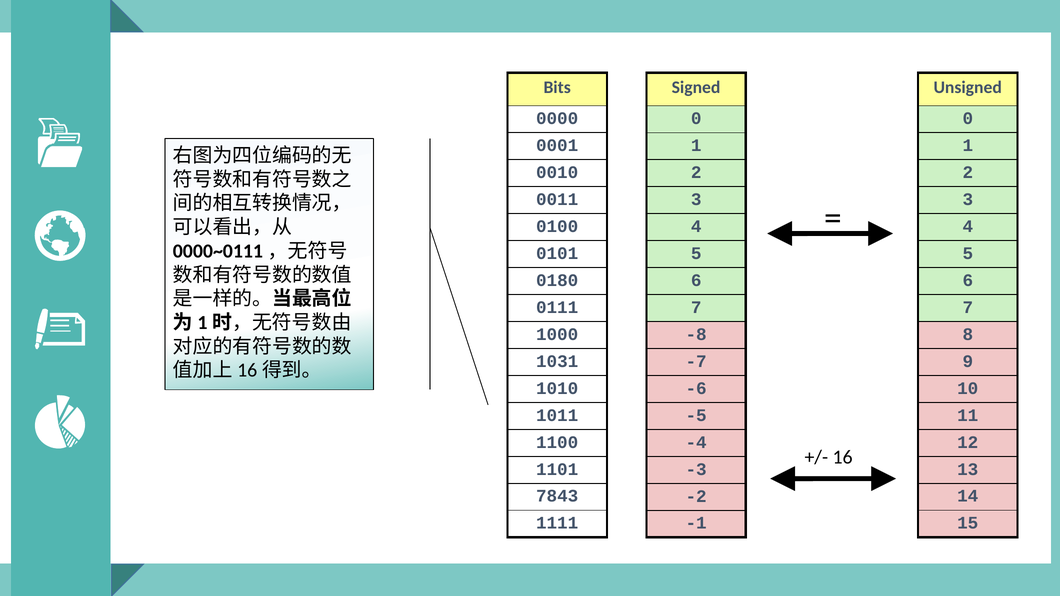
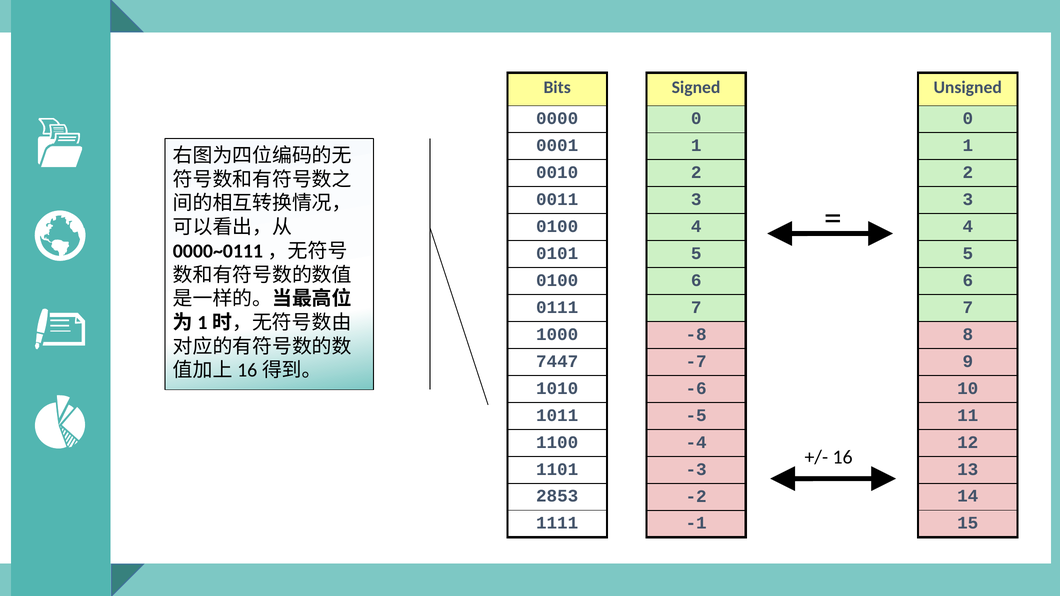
0180: 0180 -> 0100 (557, 281)
1031: 1031 -> 7447 (557, 361)
7843: 7843 -> 2853 (557, 496)
